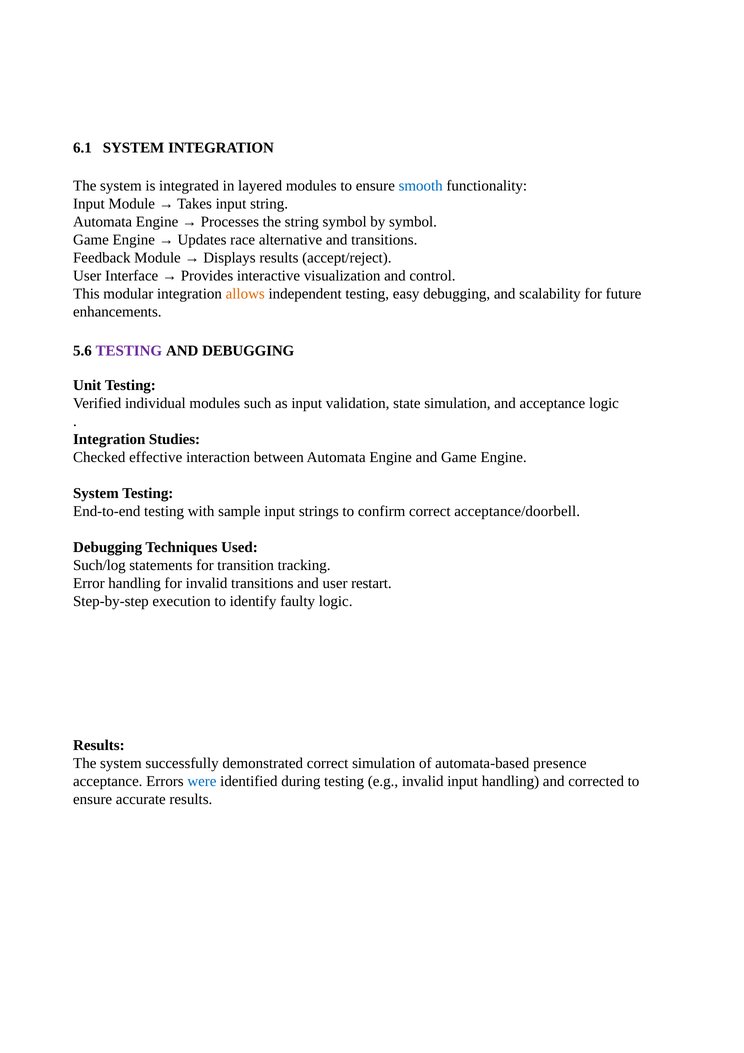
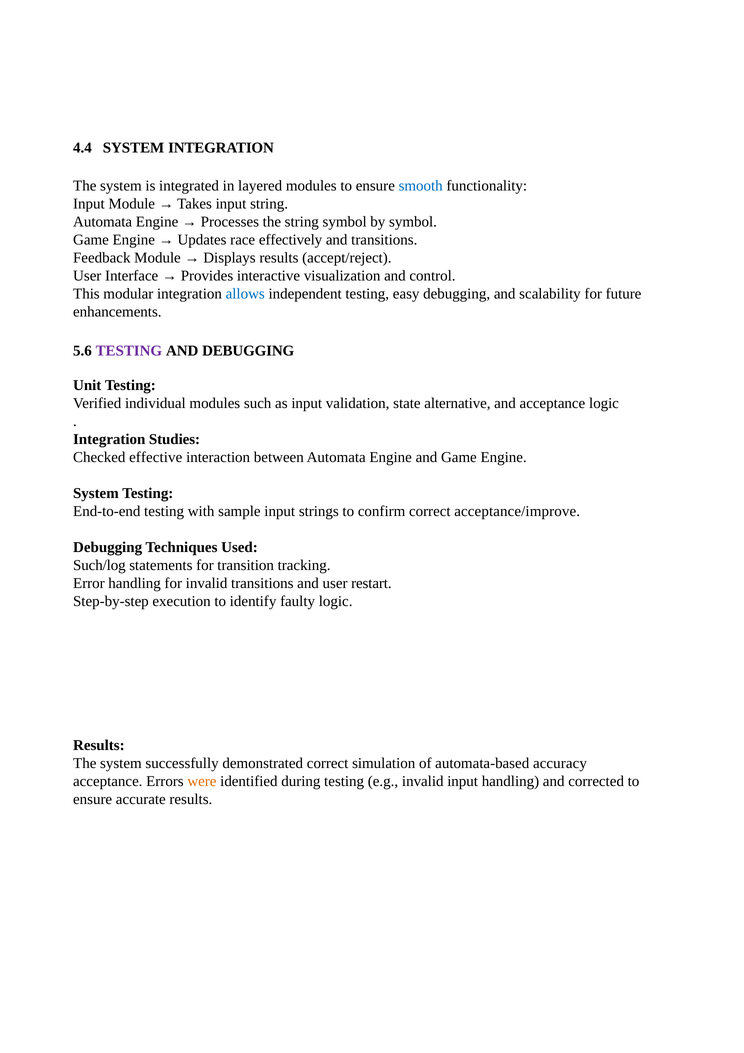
6.1: 6.1 -> 4.4 (82, 148)
alternative: alternative -> effectively (291, 240)
allows colour: orange -> blue (245, 294)
state simulation: simulation -> alternative (457, 403)
acceptance/doorbell: acceptance/doorbell -> acceptance/improve (517, 511)
presence: presence -> accuracy (560, 763)
were colour: blue -> orange (202, 781)
